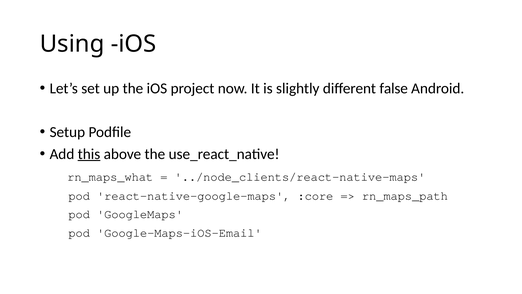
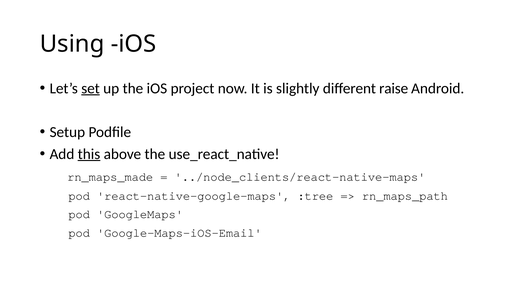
set underline: none -> present (91, 88)
false: false -> raise (394, 88)
rn_maps_what: rn_maps_what -> rn_maps_made (110, 177)
:core: :core -> :tree (315, 196)
